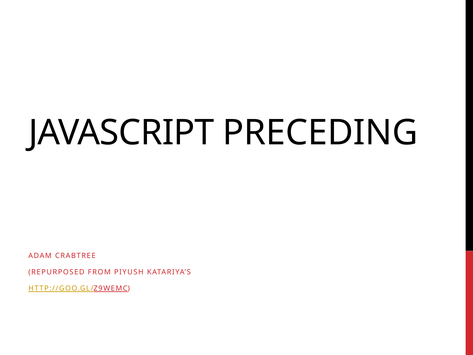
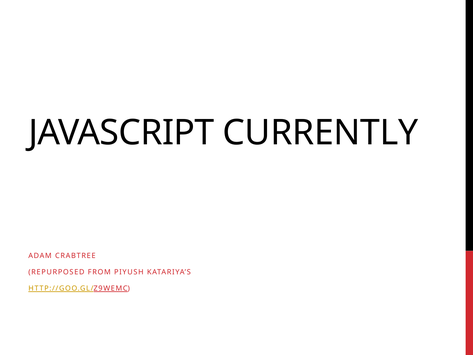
PRECEDING: PRECEDING -> CURRENTLY (320, 133)
